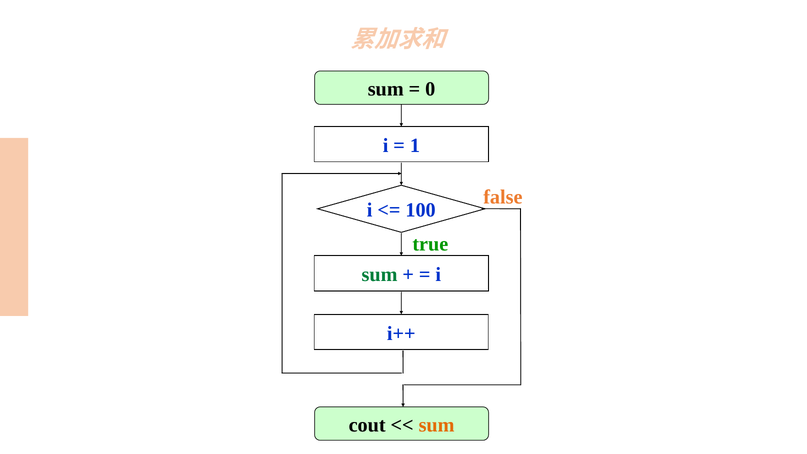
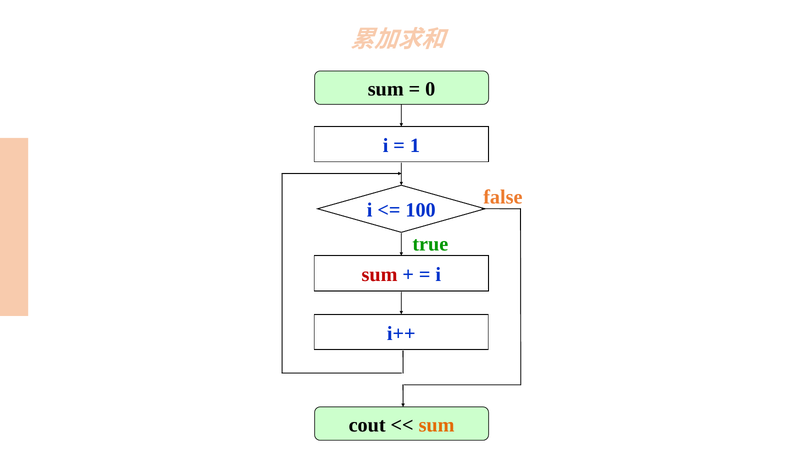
sum colour: green -> red (380, 275)
